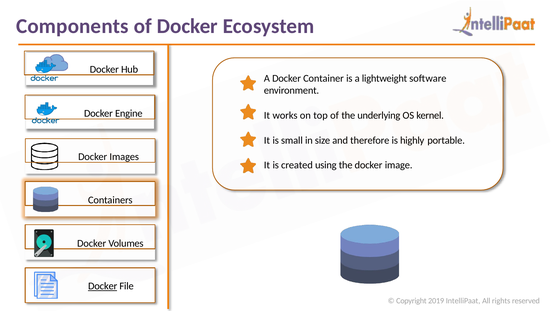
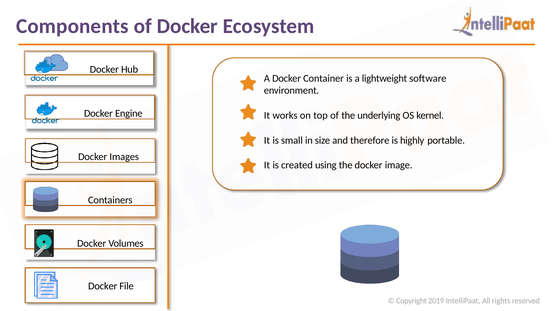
Docker underline: present -> none (103, 286)
